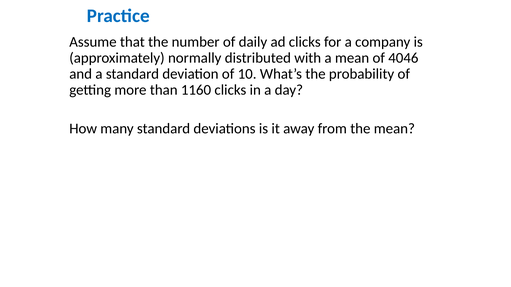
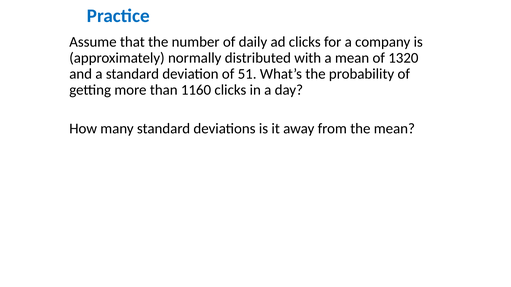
4046: 4046 -> 1320 (403, 58)
10: 10 -> 51 (247, 74)
